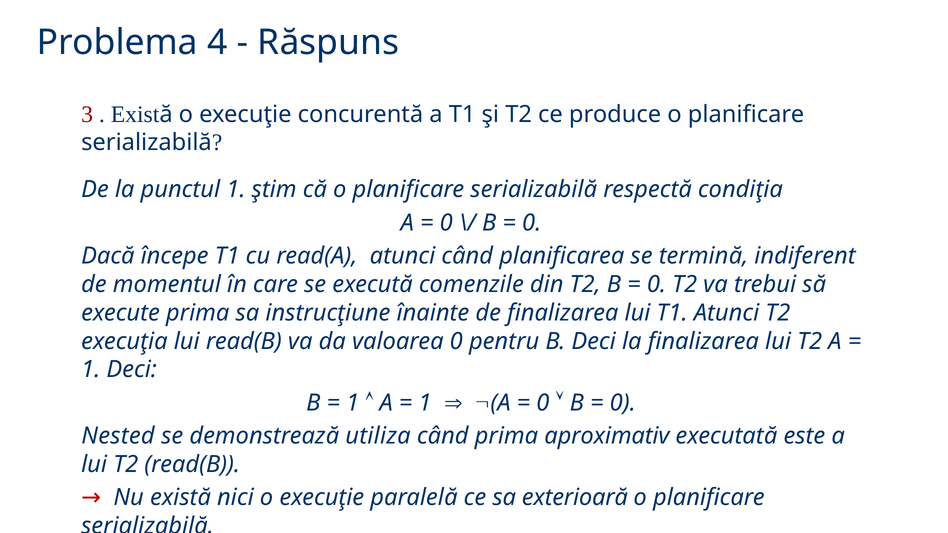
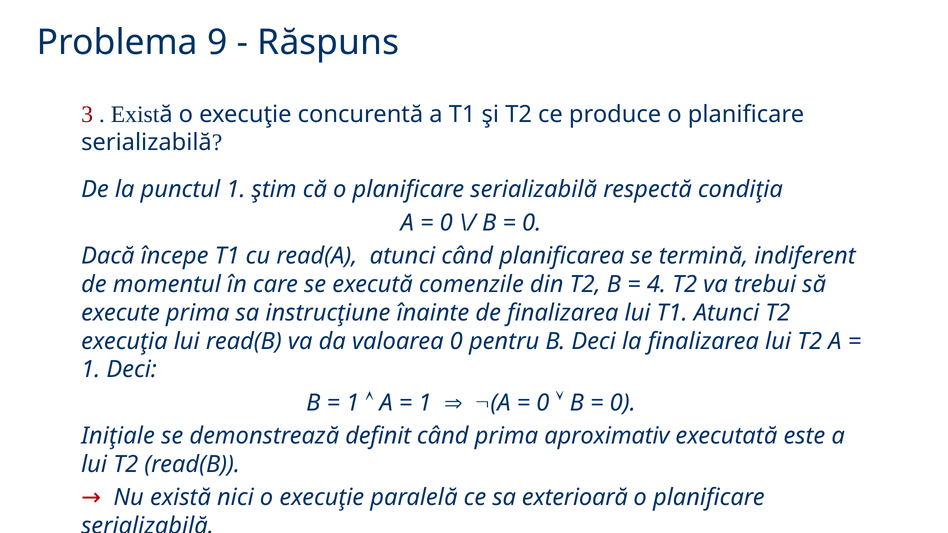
4: 4 -> 9 (217, 43)
0: 0 -> 4 (656, 284)
Nested: Nested -> Iniţiale (118, 436)
utiliza: utiliza -> definit (378, 436)
